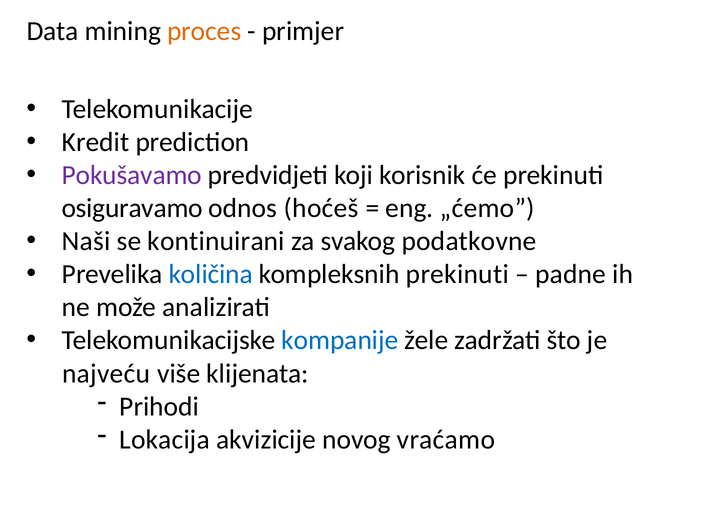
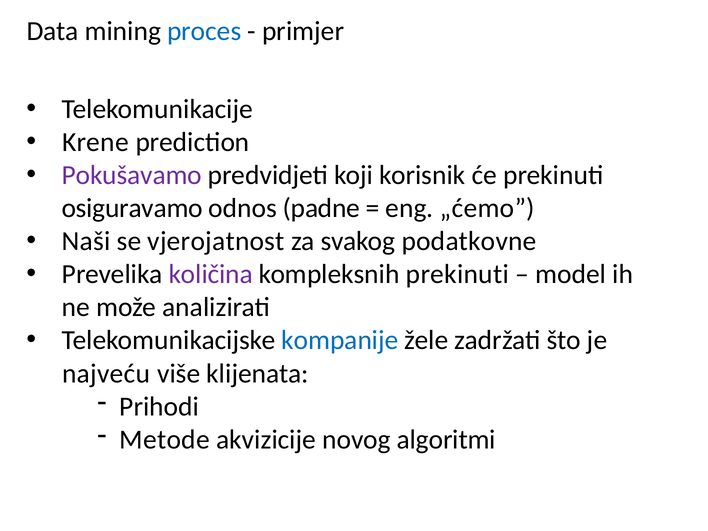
proces colour: orange -> blue (204, 31)
Kredit: Kredit -> Krene (95, 142)
hoćeš: hoćeš -> padne (321, 208)
kontinuirani: kontinuirani -> vjerojatnost (216, 241)
količina colour: blue -> purple (211, 274)
padne: padne -> model (571, 274)
Lokacija: Lokacija -> Metode (165, 440)
vraćamo: vraćamo -> algoritmi (446, 440)
